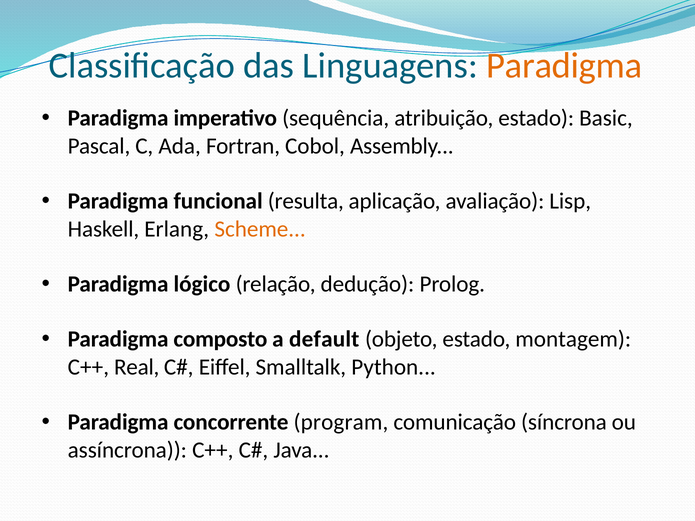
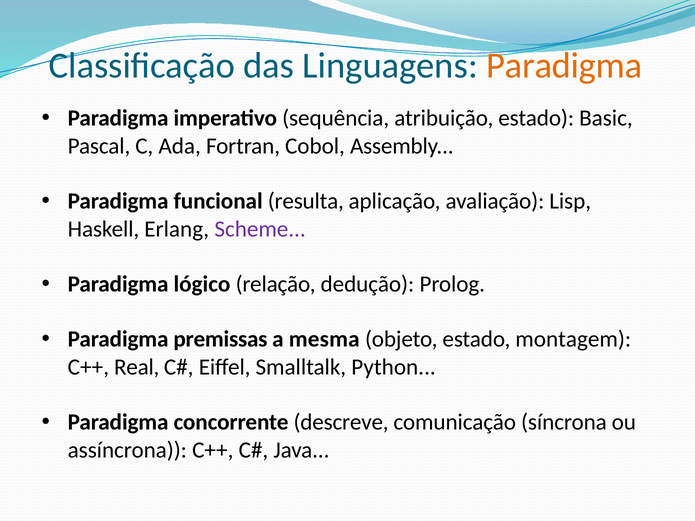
Scheme colour: orange -> purple (260, 229)
composto: composto -> premissas (220, 339)
default: default -> mesma (324, 339)
program: program -> descreve (341, 422)
